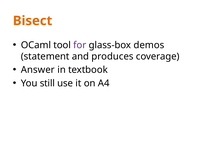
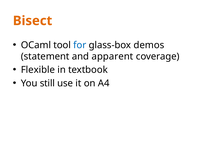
for colour: purple -> blue (80, 45)
produces: produces -> apparent (112, 56)
Answer: Answer -> Flexible (38, 70)
